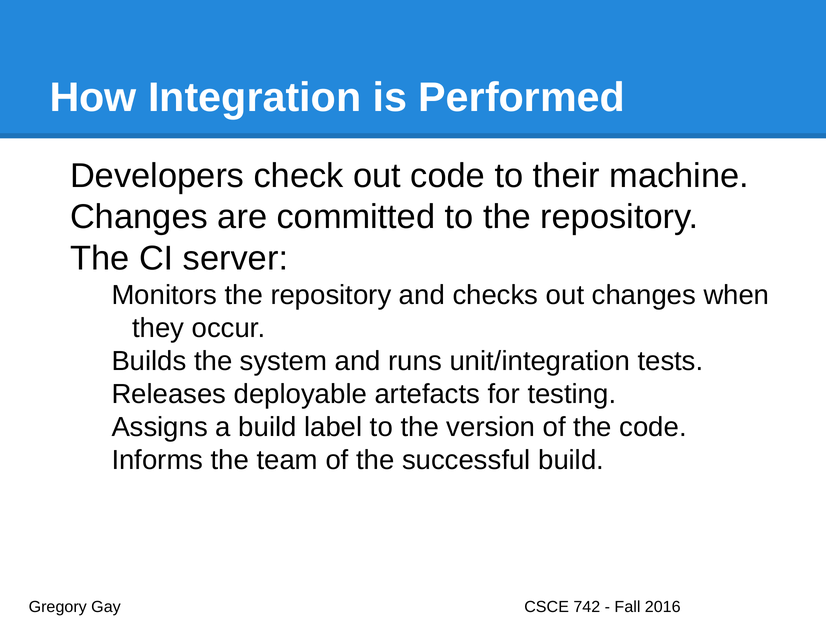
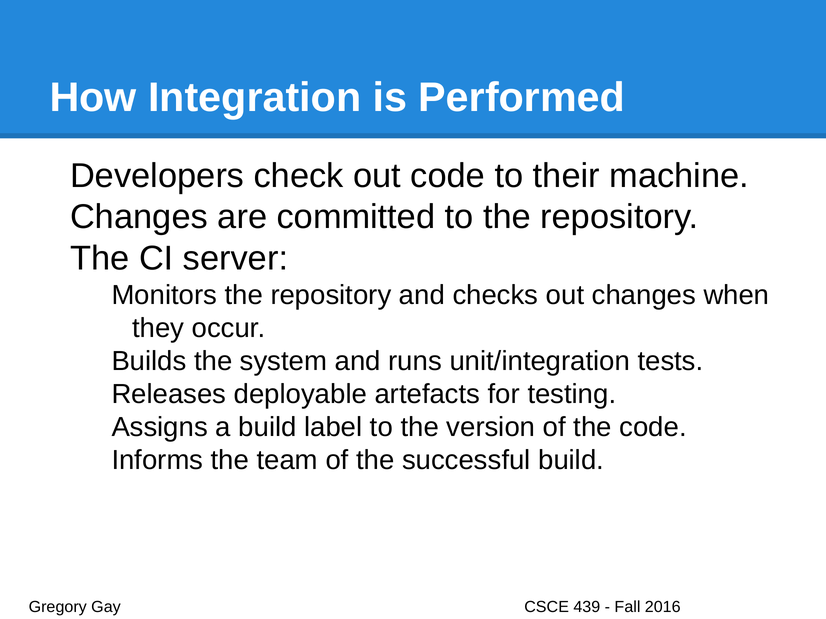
742: 742 -> 439 (587, 607)
